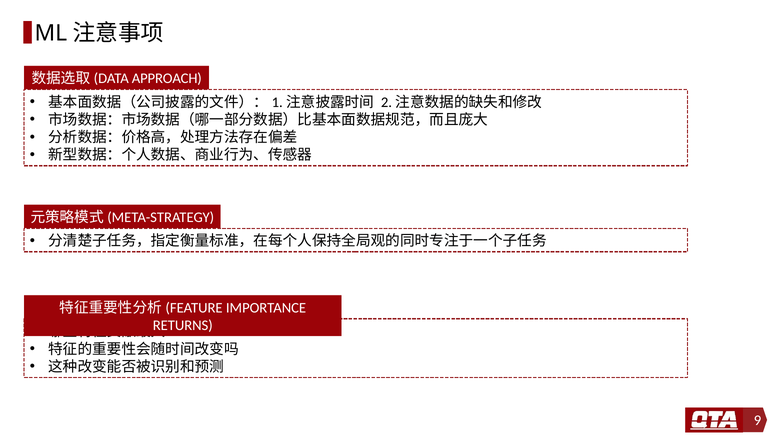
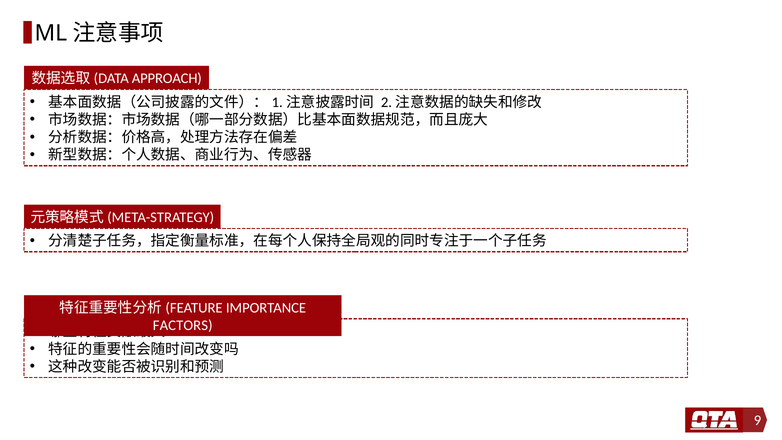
RETURNS: RETURNS -> FACTORS (183, 325)
